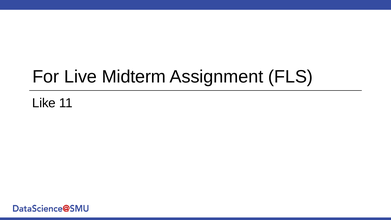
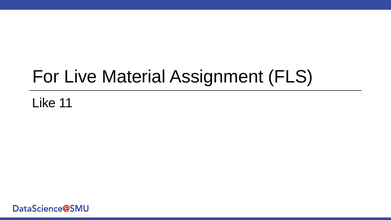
Midterm: Midterm -> Material (134, 77)
